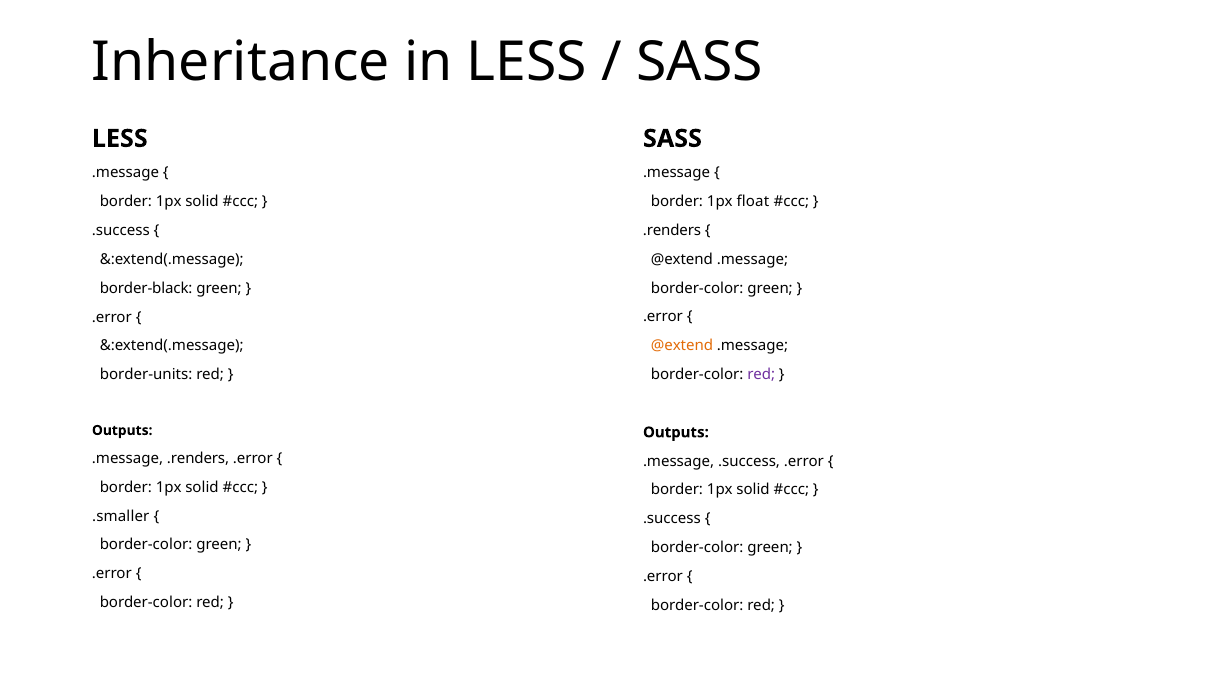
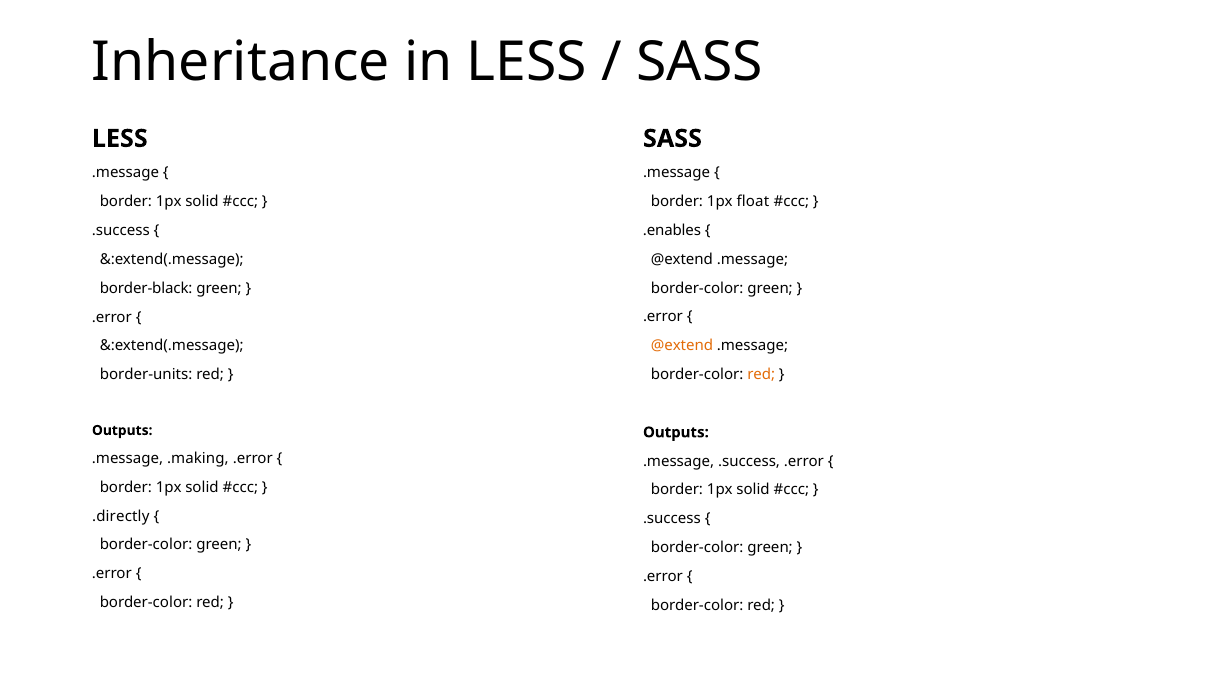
.renders: .renders -> .enables (672, 231)
red colour: purple -> orange (761, 375)
.message .renders: .renders -> .making (198, 459)
.smaller: .smaller -> .directly (121, 516)
